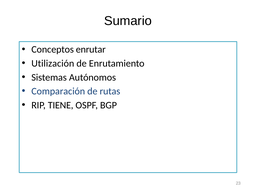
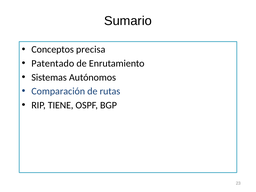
enrutar: enrutar -> precisa (91, 49)
Utilización: Utilización -> Patentado (53, 63)
